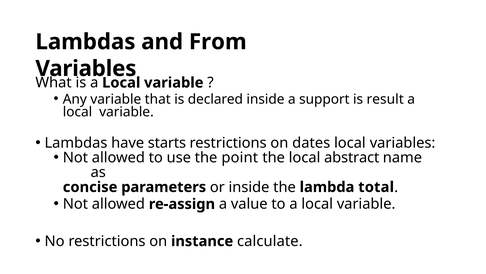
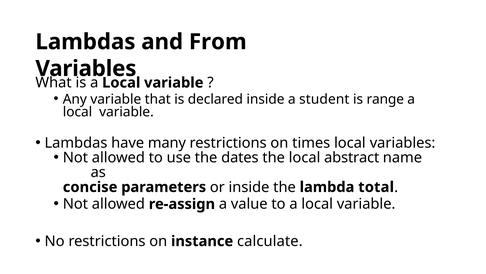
support: support -> student (324, 99)
result: result -> range (385, 99)
starts: starts -> many (167, 143)
dates: dates -> times (311, 143)
point: point -> dates (240, 157)
